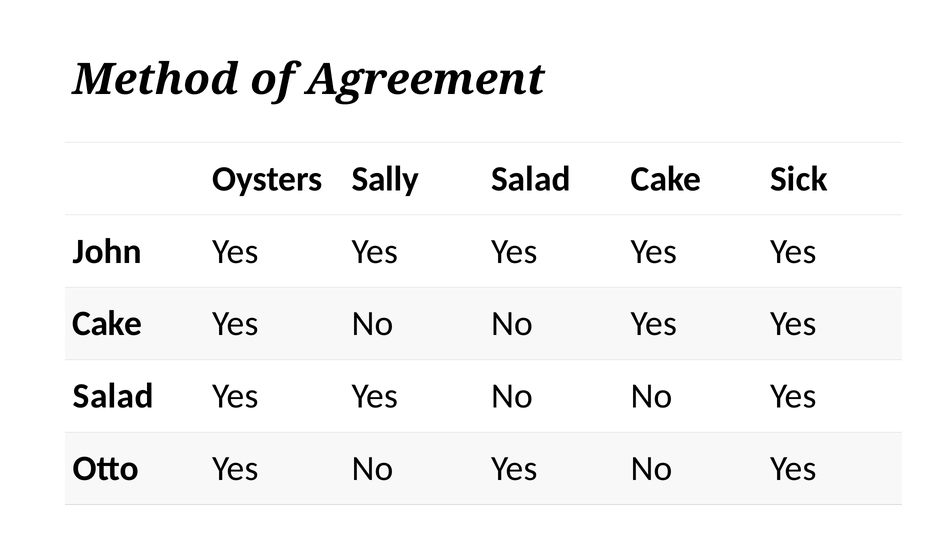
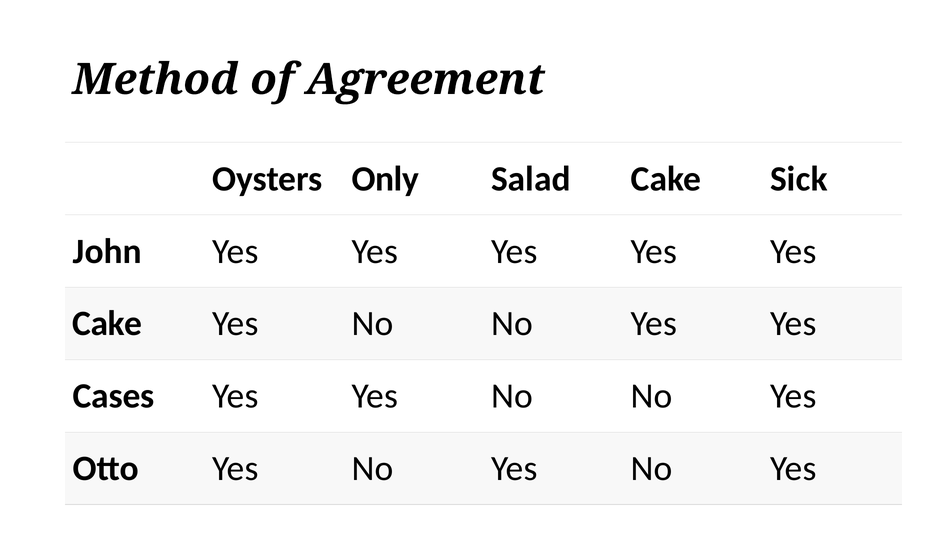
Sally: Sally -> Only (385, 179)
Salad: Salad -> Cases (114, 396)
